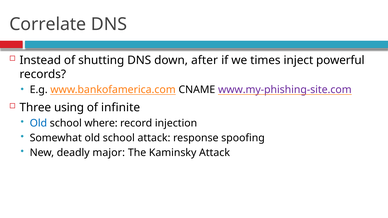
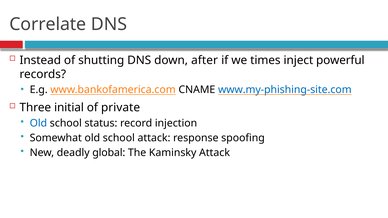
www.my-phishing-site.com colour: purple -> blue (285, 90)
using: using -> initial (69, 108)
infinite: infinite -> private (121, 108)
where: where -> status (101, 123)
major: major -> global (109, 153)
